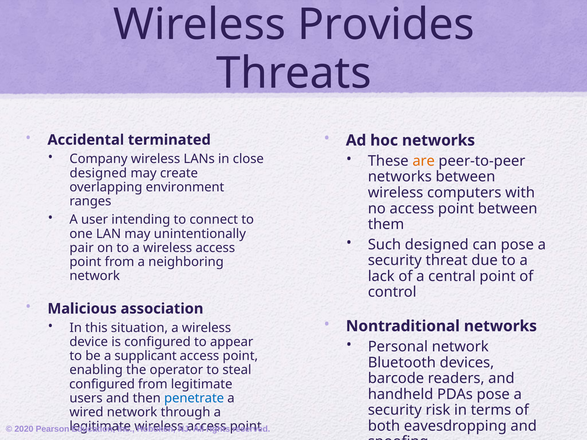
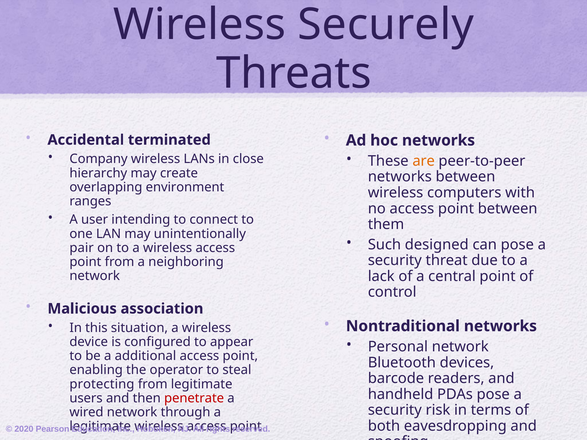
Provides: Provides -> Securely (386, 25)
designed: designed -> hierarchy (98, 173)
supplicant: supplicant -> additional (145, 356)
configured: configured -> protecting (102, 384)
penetrate colour: blue -> red (194, 398)
